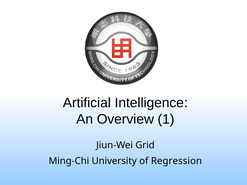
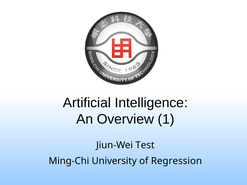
Grid: Grid -> Test (145, 145)
